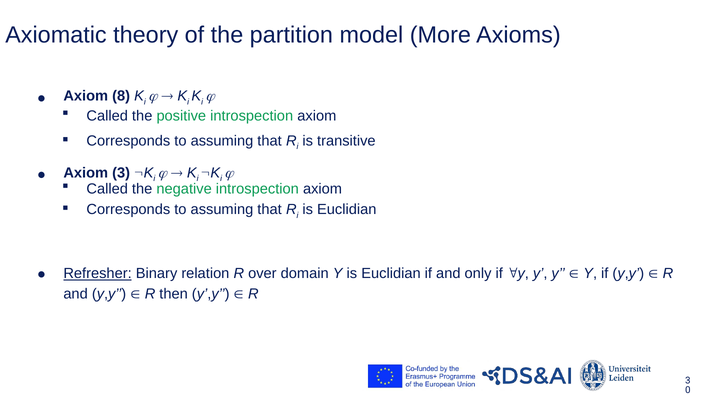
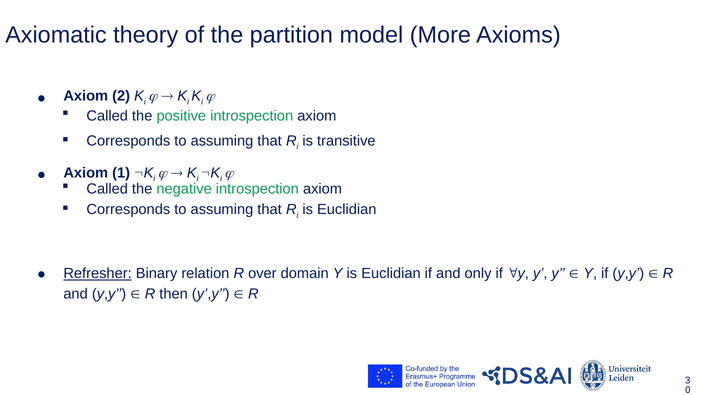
8: 8 -> 2 (121, 96)
Axiom 3: 3 -> 1 (121, 173)
